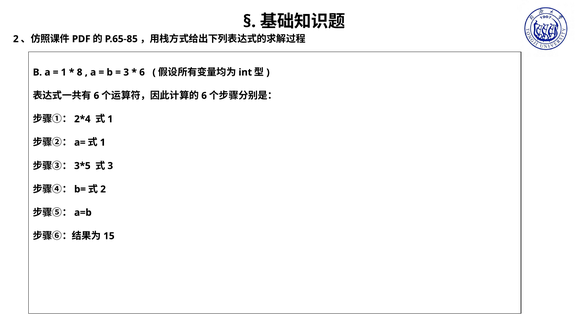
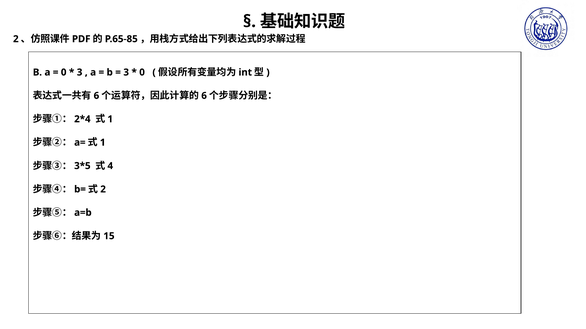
1: 1 -> 0 (64, 72)
8: 8 -> 3 (80, 72)
6: 6 -> 0 (142, 72)
3: 3 -> 4 (110, 166)
